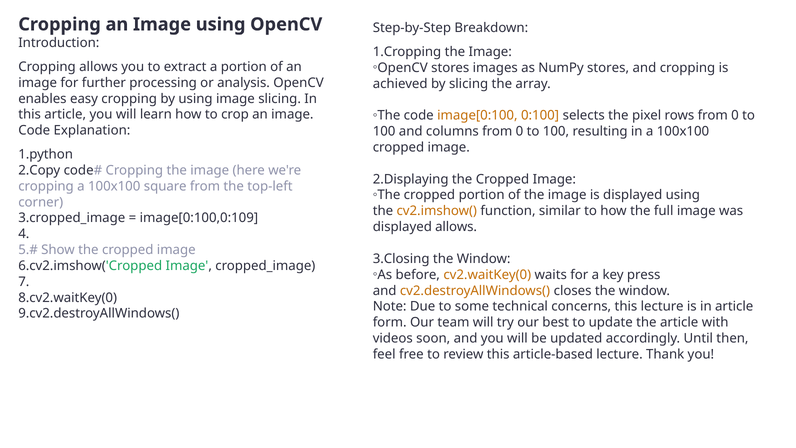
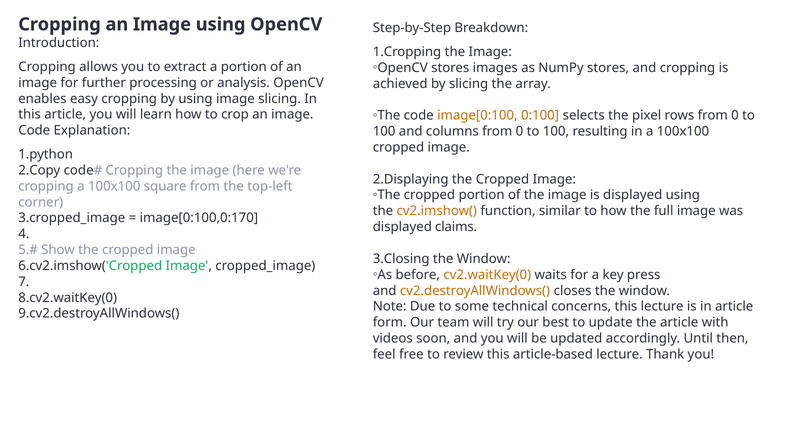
image[0:100,0:109: image[0:100,0:109 -> image[0:100,0:170 (199, 218)
displayed allows: allows -> claims (456, 227)
